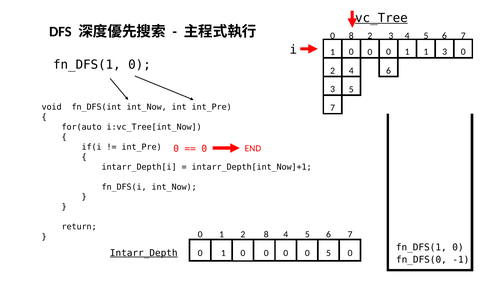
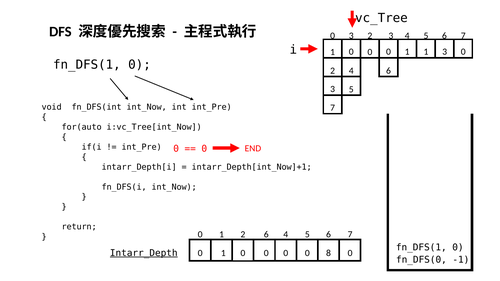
vc_Tree underline: present -> none (381, 18)
8: 8 -> 3 (351, 36)
2 8: 8 -> 6 (266, 235)
0 5: 5 -> 8 (328, 253)
